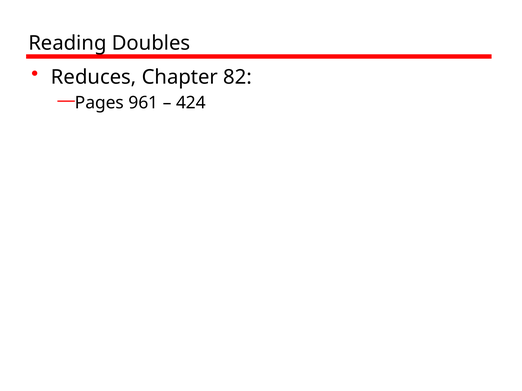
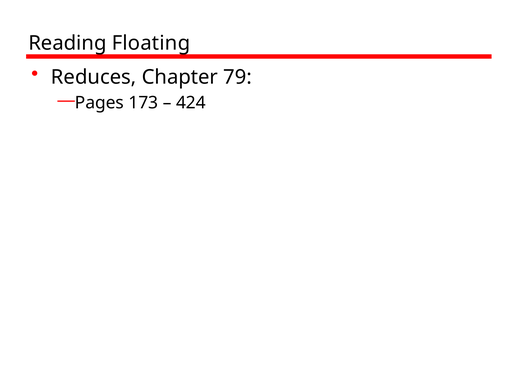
Doubles: Doubles -> Floating (151, 43)
82: 82 -> 79 (238, 77)
961: 961 -> 173 (143, 103)
